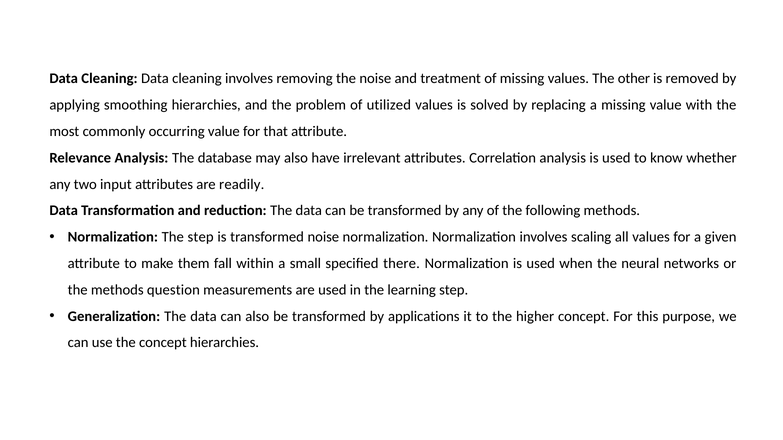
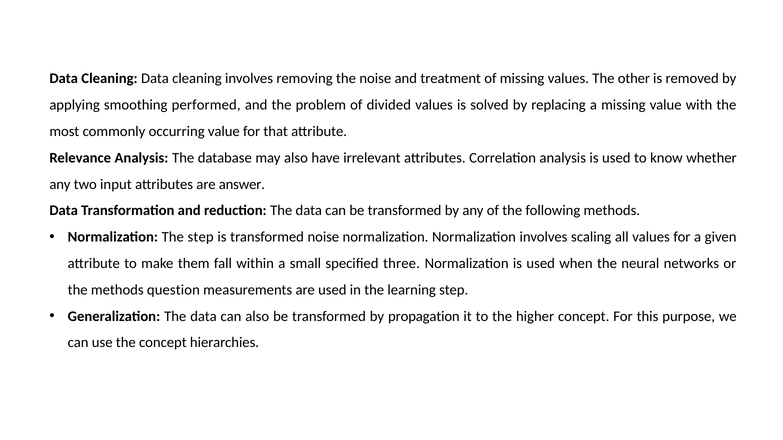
smoothing hierarchies: hierarchies -> performed (206, 105)
utilized: utilized -> divided (389, 105)
readily: readily -> answer (242, 184)
there: there -> three (402, 264)
applications: applications -> propagation (424, 317)
